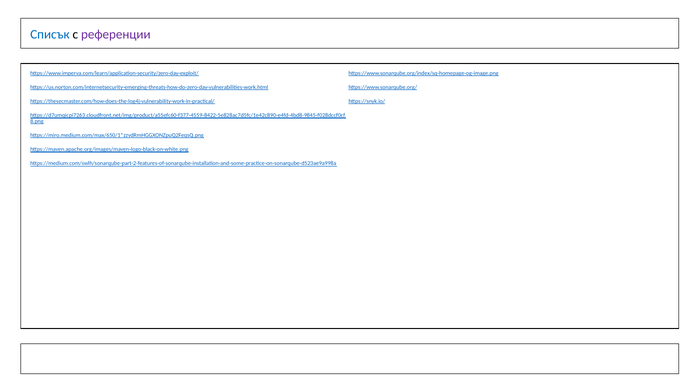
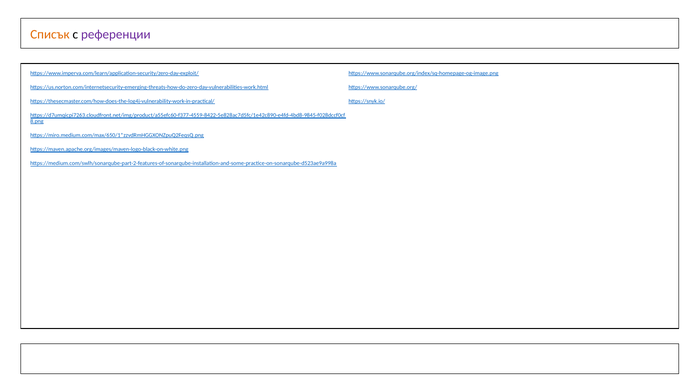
Списък colour: blue -> orange (50, 34)
